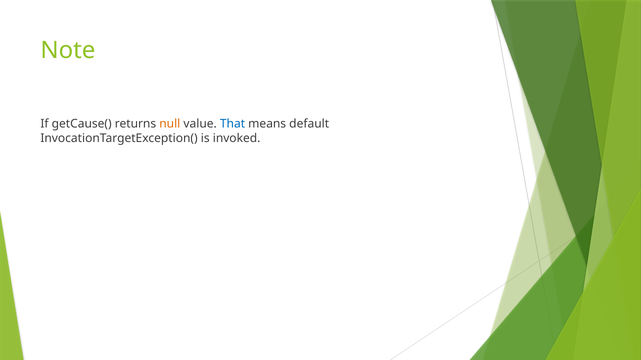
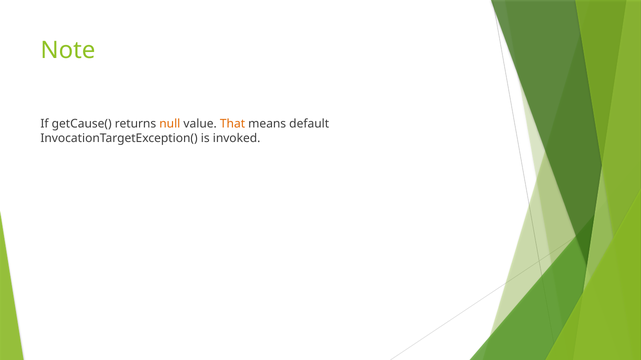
That colour: blue -> orange (232, 124)
